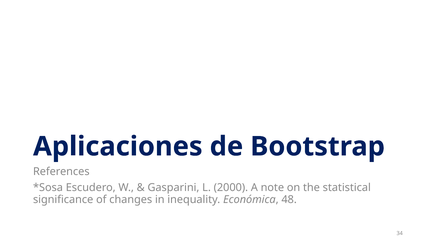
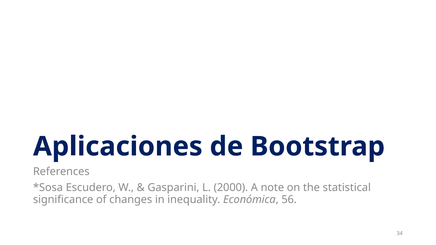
48: 48 -> 56 (289, 200)
